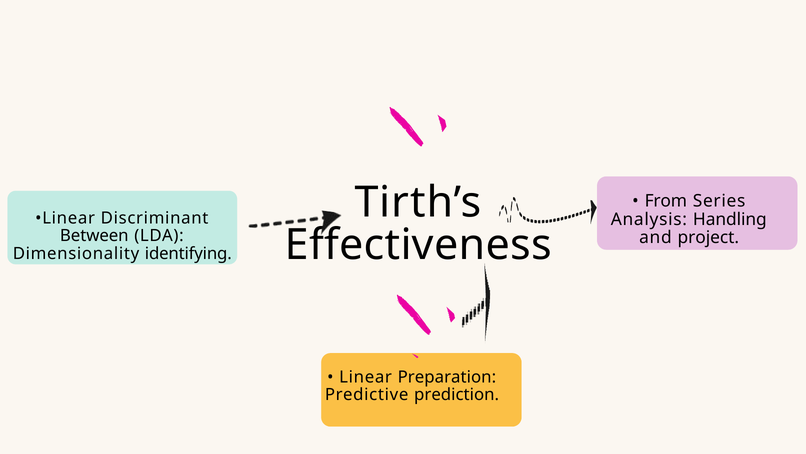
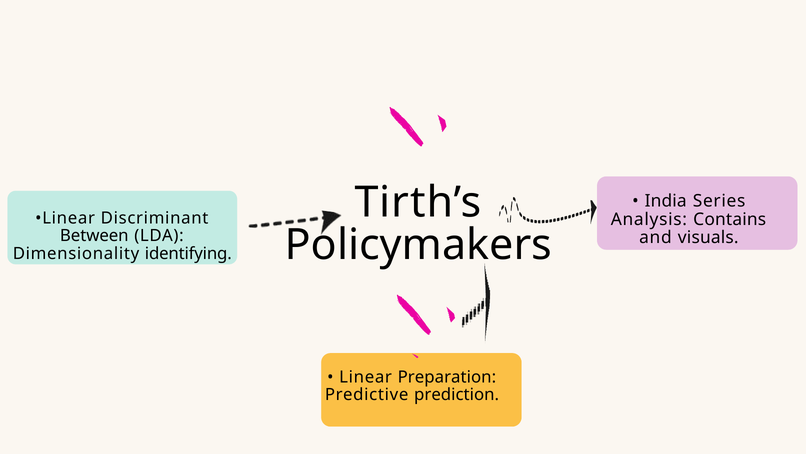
From: From -> India (666, 201)
Handling: Handling -> Contains (730, 219)
project: project -> visuals (708, 237)
Effectiveness: Effectiveness -> Policymakers (418, 245)
